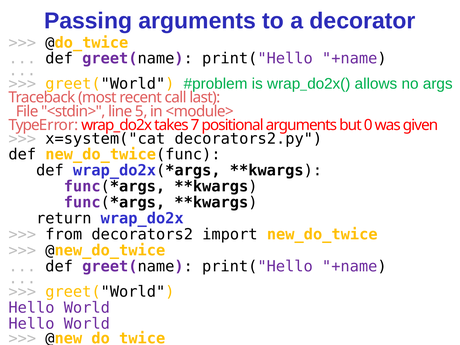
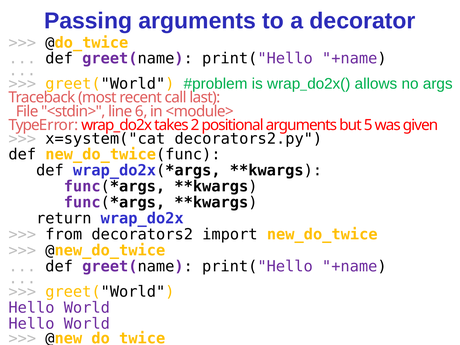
5: 5 -> 6 (141, 111)
7: 7 -> 2 (195, 125)
0: 0 -> 5 (368, 125)
